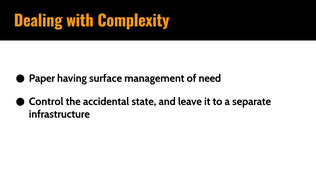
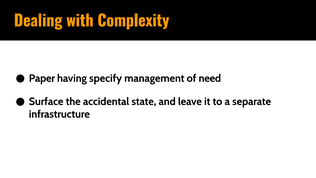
surface: surface -> specify (106, 78)
Control: Control -> Surface (46, 101)
